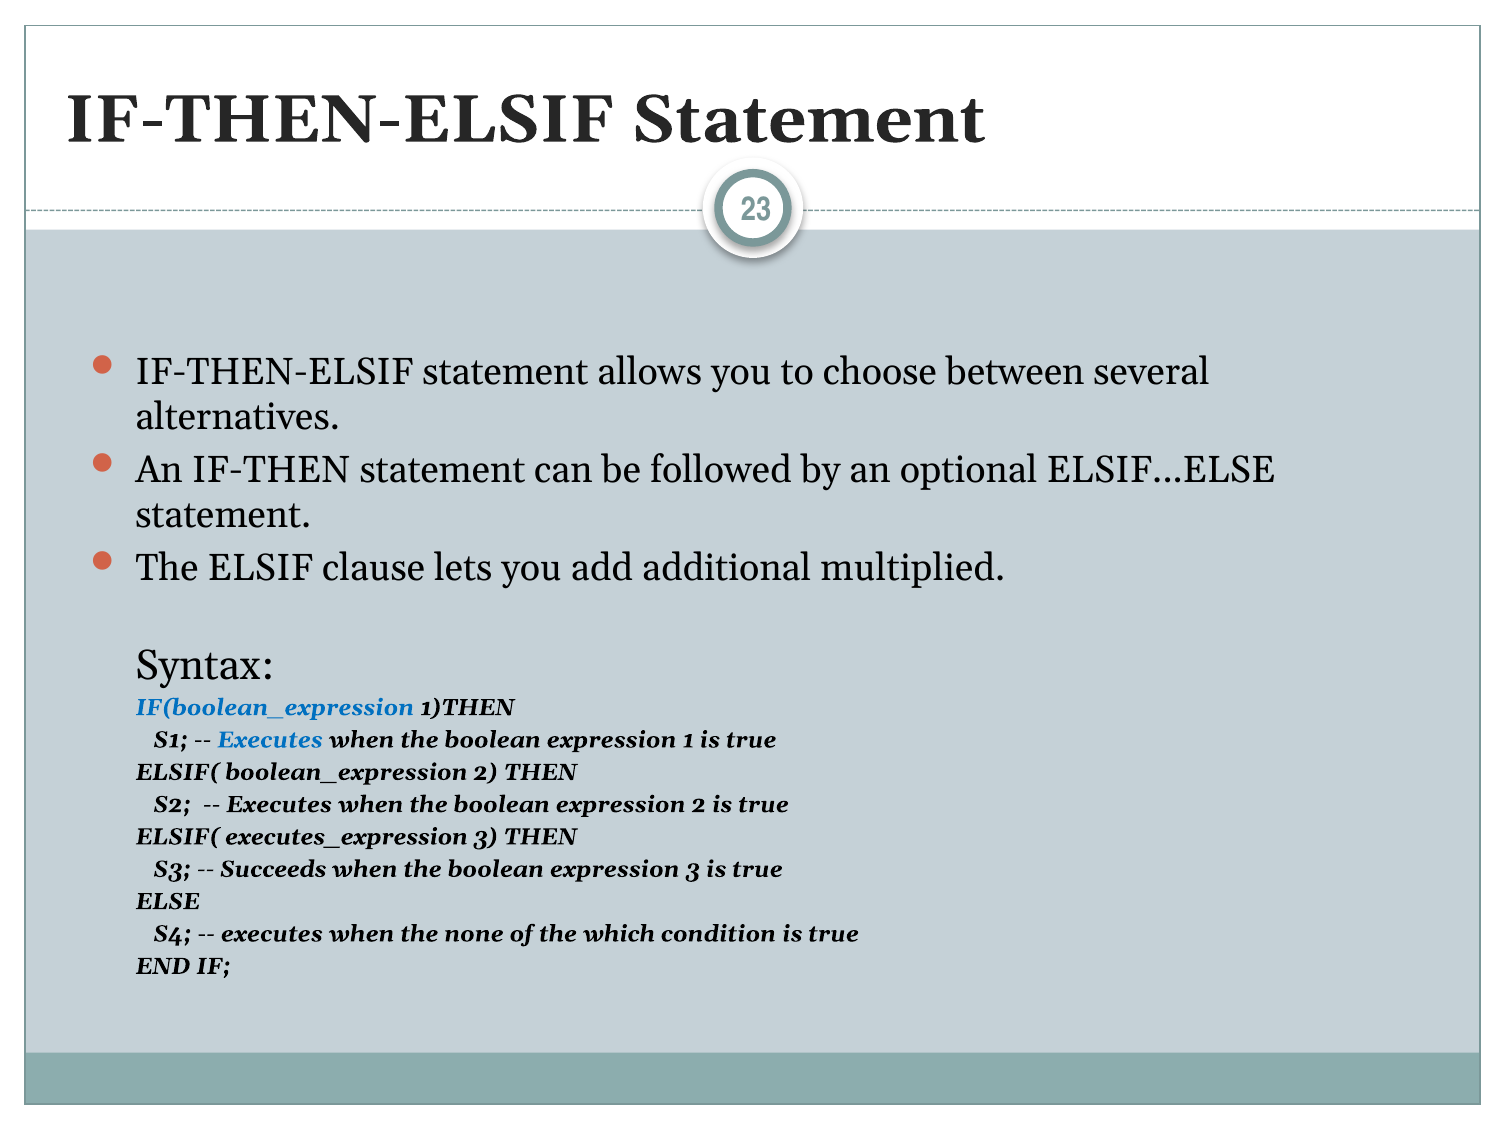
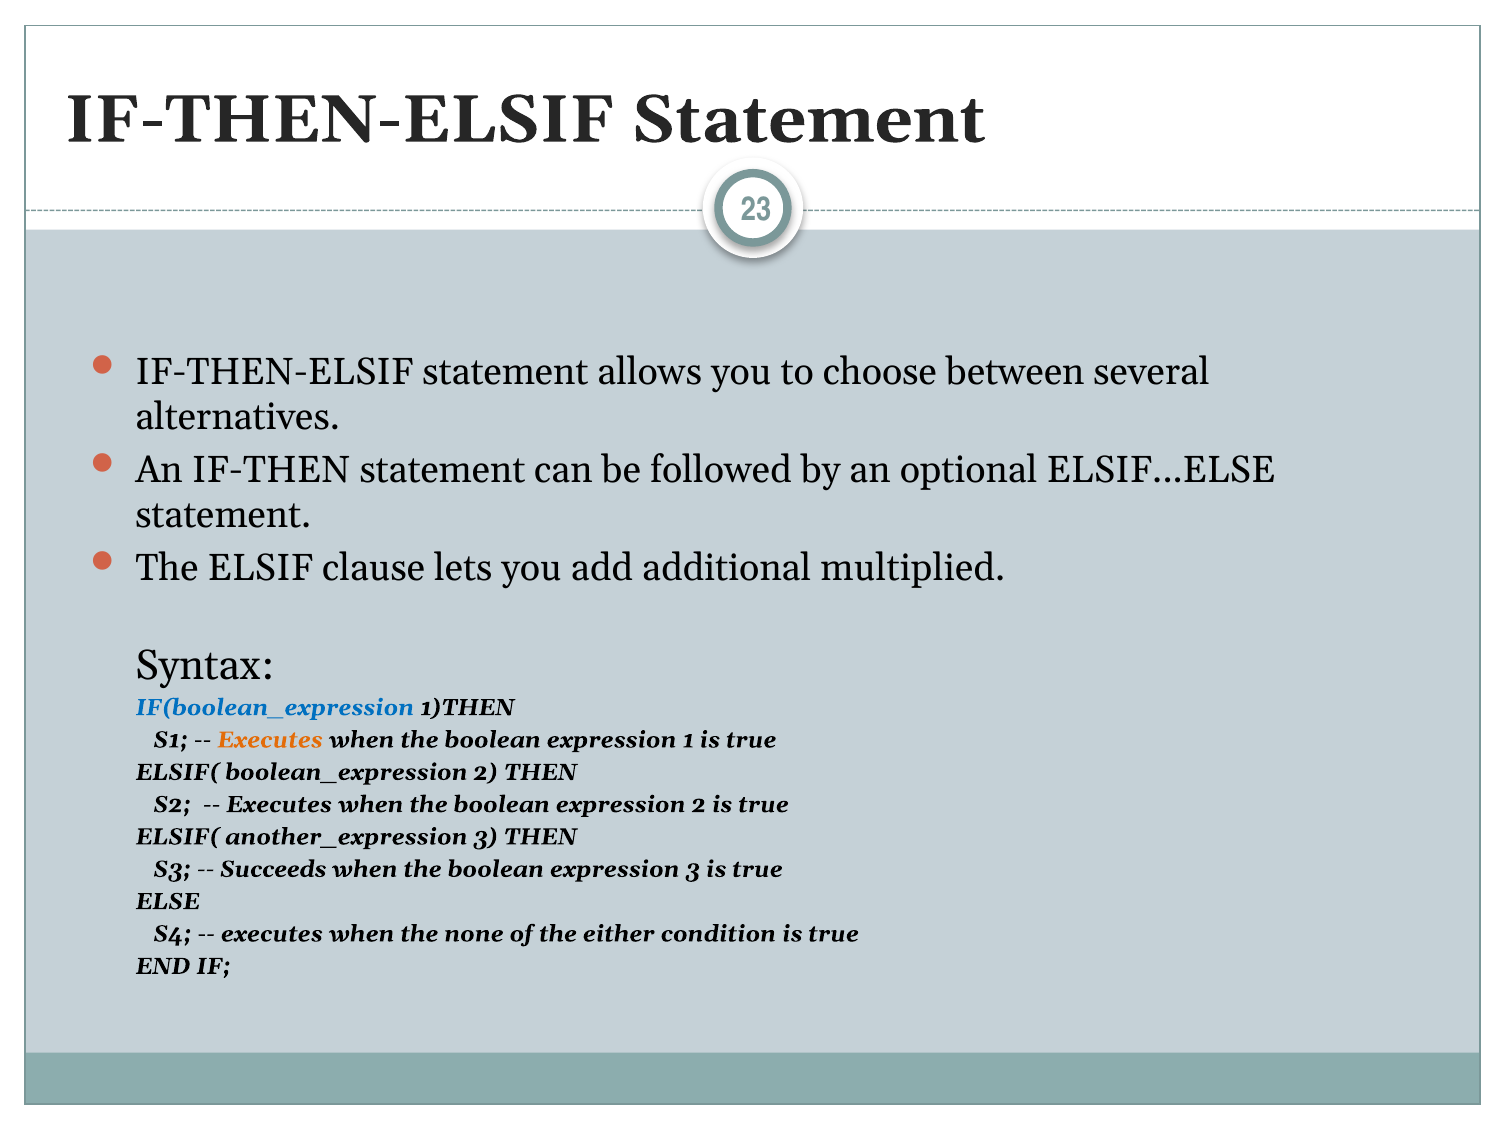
Executes colour: blue -> orange (270, 740)
executes_expression: executes_expression -> another_expression (346, 836)
which: which -> either (619, 933)
